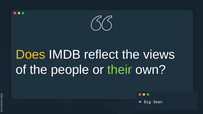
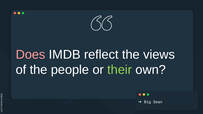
Does colour: yellow -> pink (30, 55)
